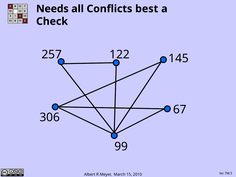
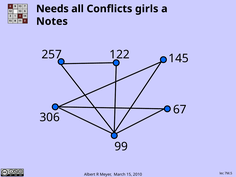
best: best -> girls (147, 9)
Check: Check -> Notes (52, 21)
